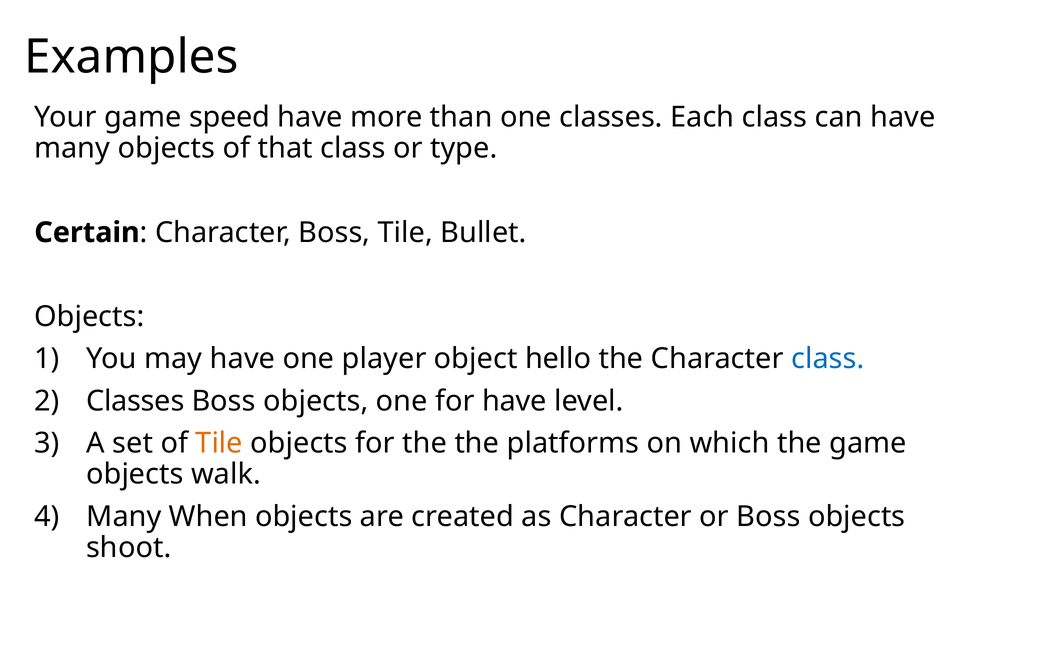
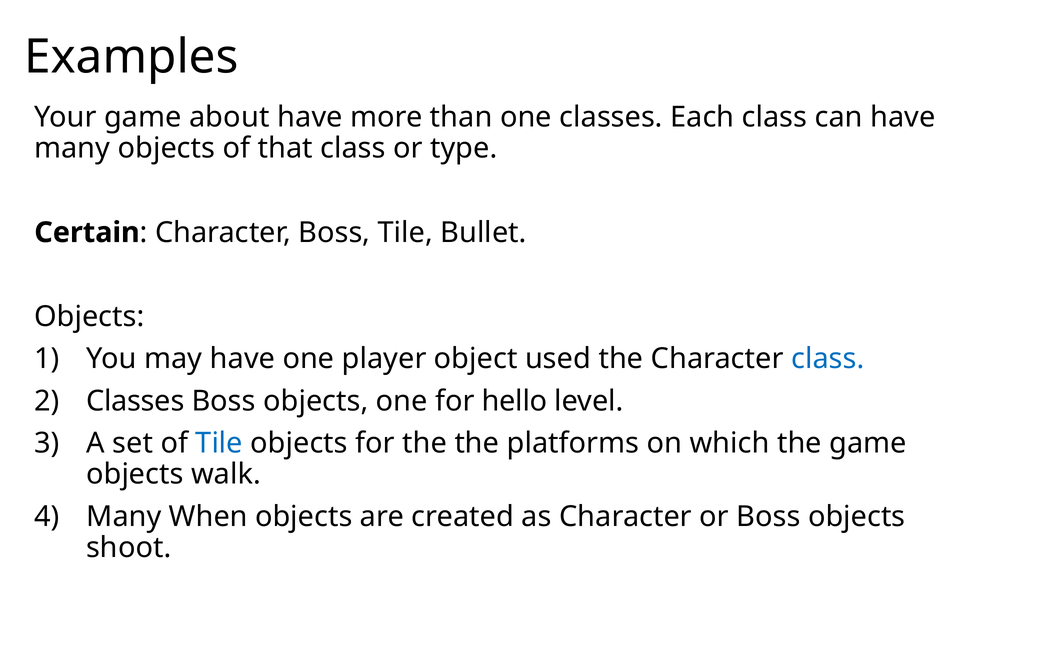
speed: speed -> about (229, 117)
hello: hello -> used (558, 359)
for have: have -> hello (514, 401)
Tile colour: orange -> blue (219, 443)
